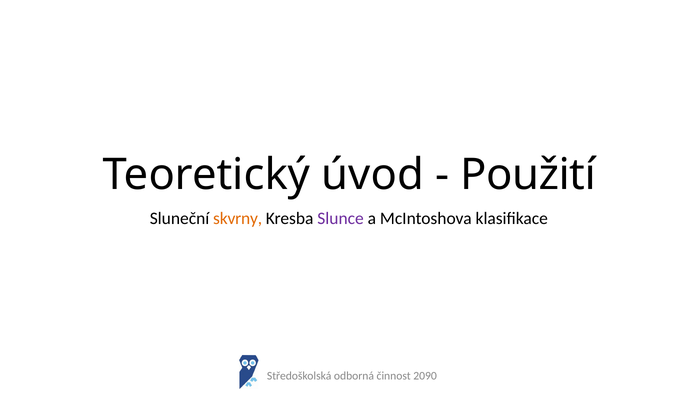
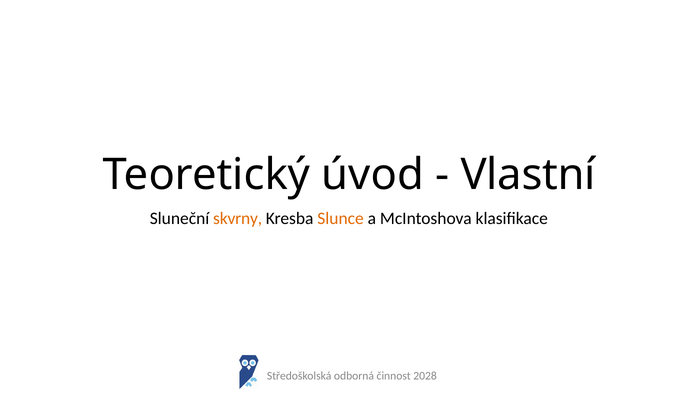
Použití: Použití -> Vlastní (528, 174)
Slunce colour: purple -> orange (341, 218)
2090: 2090 -> 2028 (425, 376)
